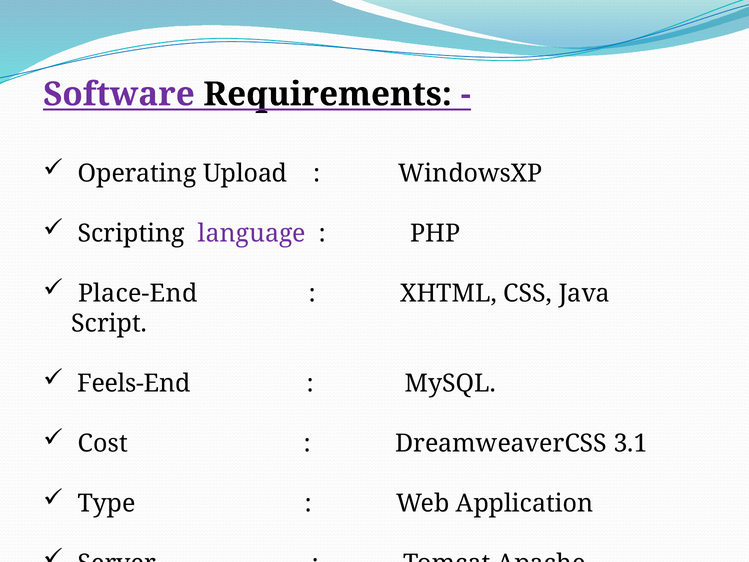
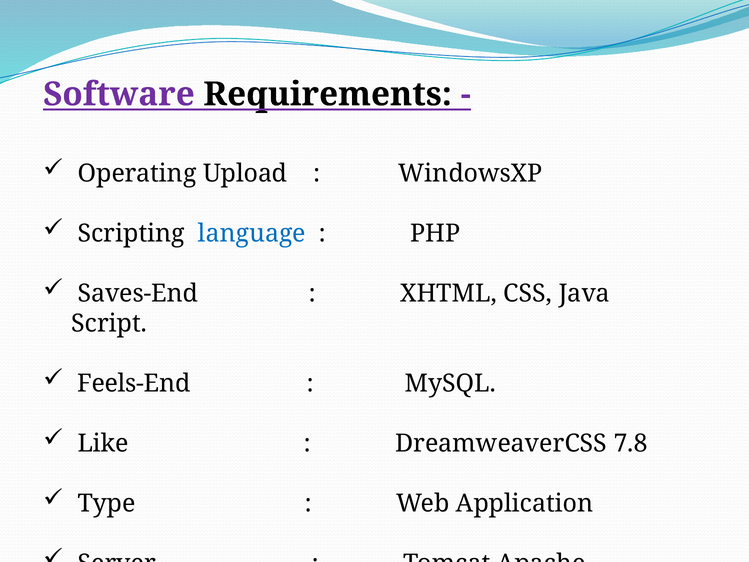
language colour: purple -> blue (252, 234)
Place-End: Place-End -> Saves-End (138, 293)
Cost: Cost -> Like (103, 443)
3.1: 3.1 -> 7.8 (631, 443)
